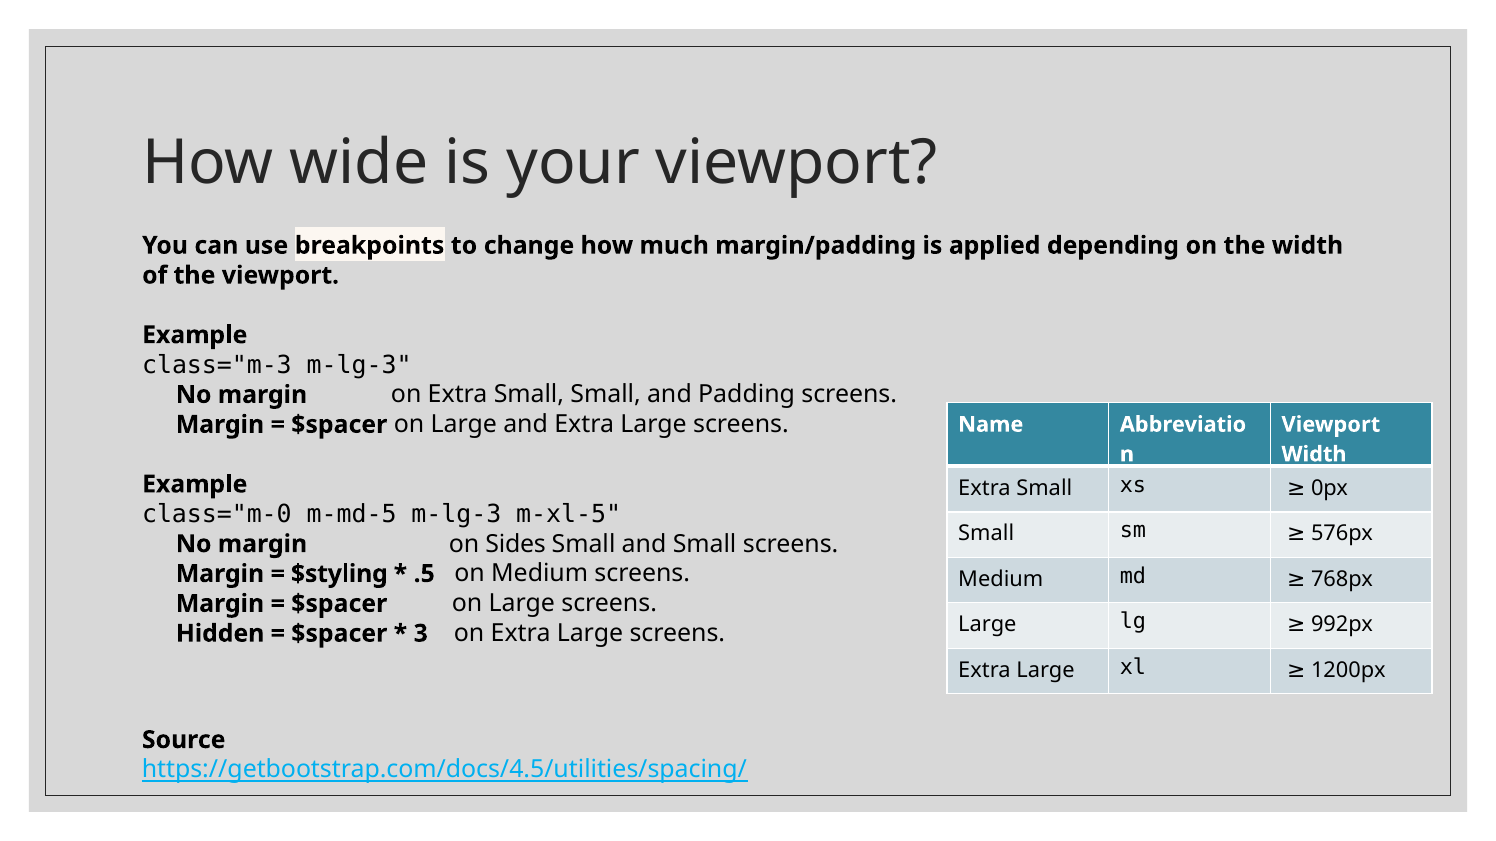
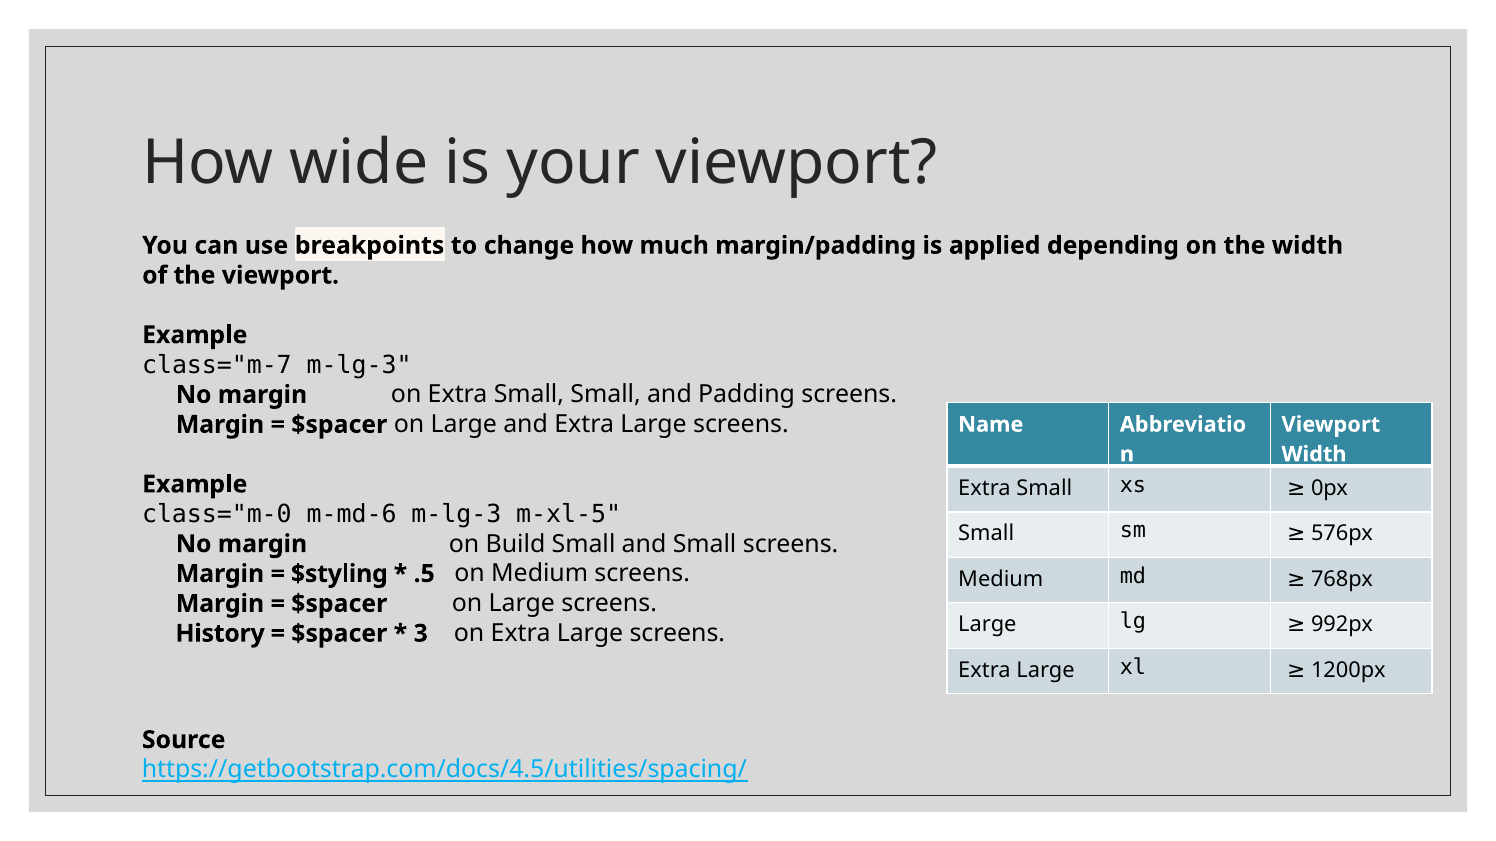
class="m-3: class="m-3 -> class="m-7 (217, 365)
m-md-5: m-md-5 -> m-md-6 (352, 514)
Sides: Sides -> Build (515, 544)
Hidden: Hidden -> History (220, 634)
